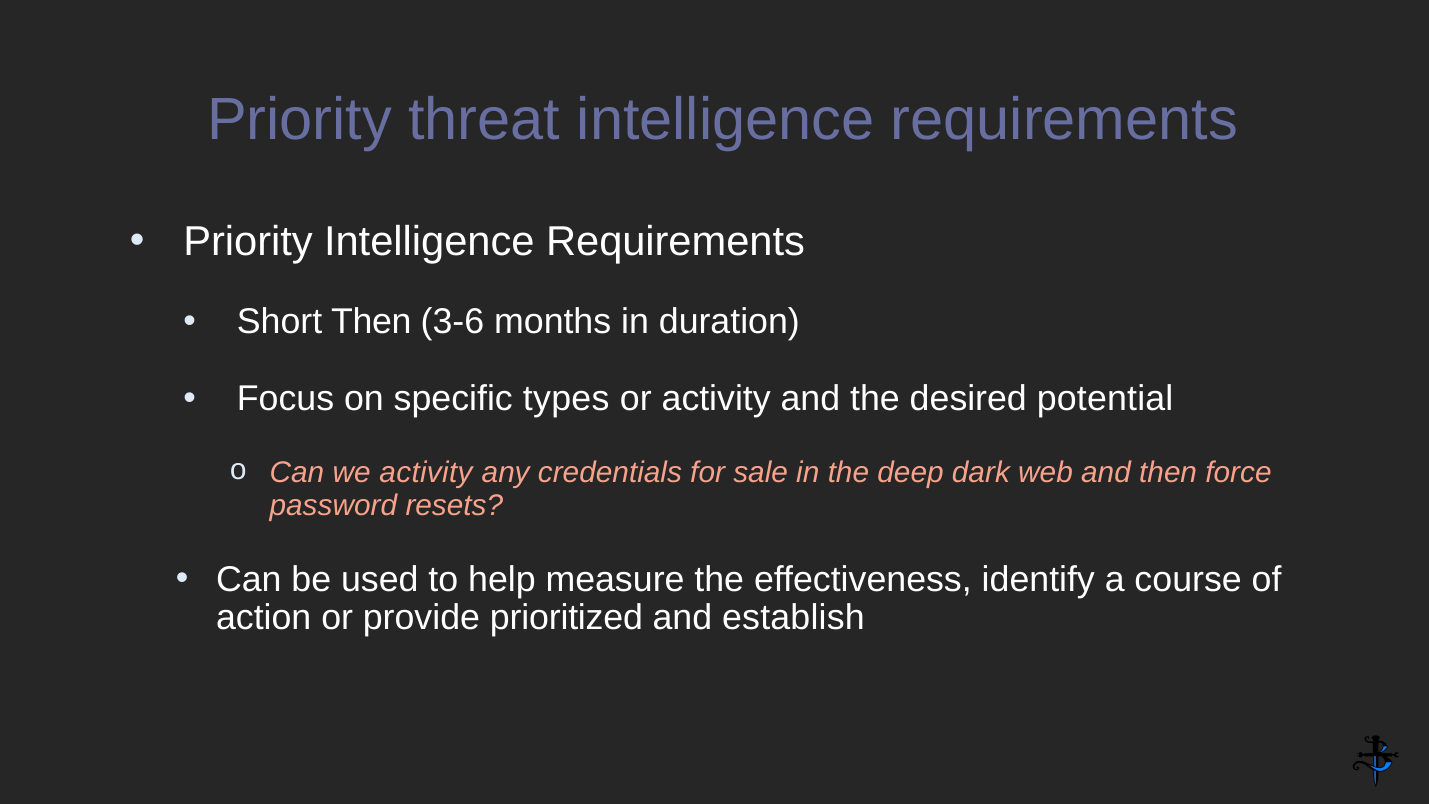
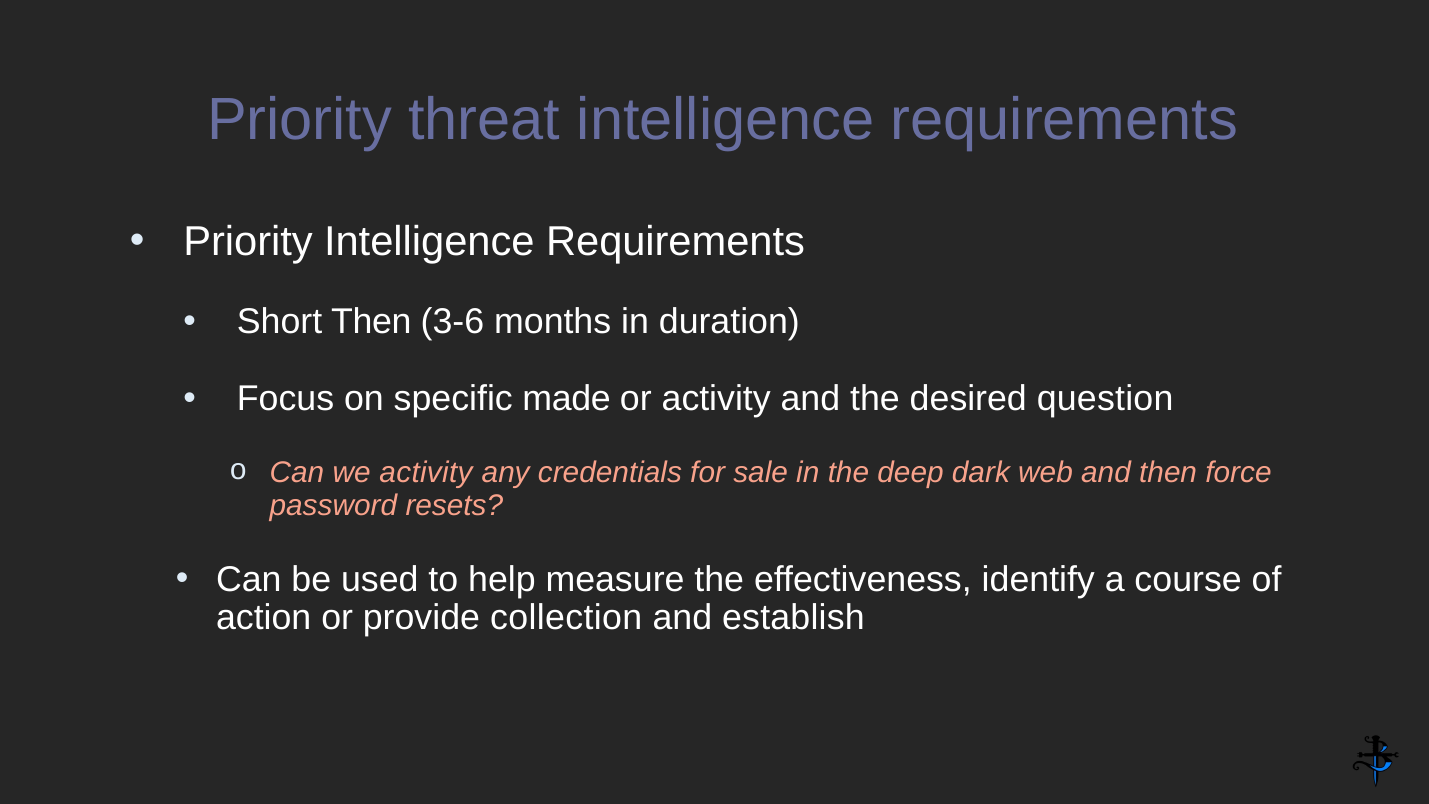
types: types -> made (567, 399)
potential: potential -> question (1105, 399)
prioritized: prioritized -> collection (566, 618)
